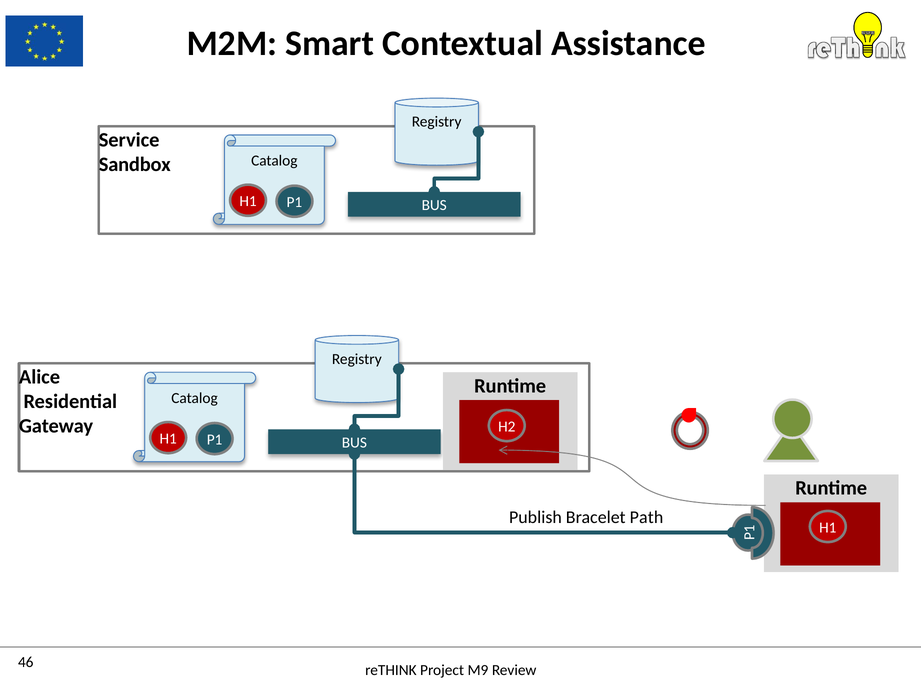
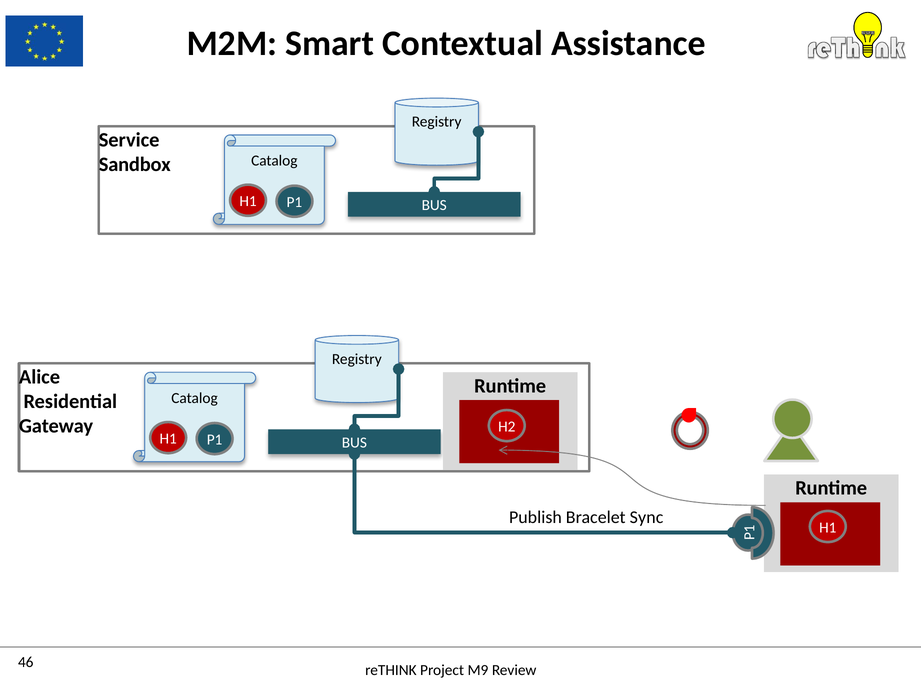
Path: Path -> Sync (647, 517)
